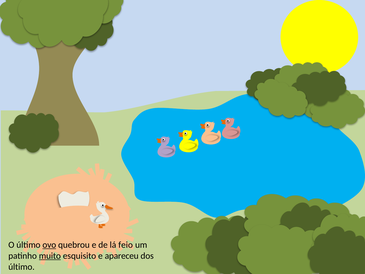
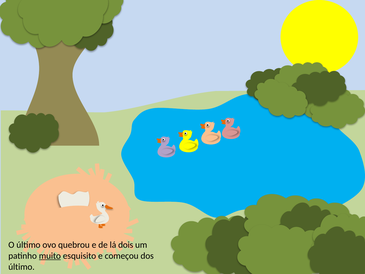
ovo underline: present -> none (49, 245)
feio: feio -> dois (126, 245)
apareceu: apareceu -> começou (122, 256)
